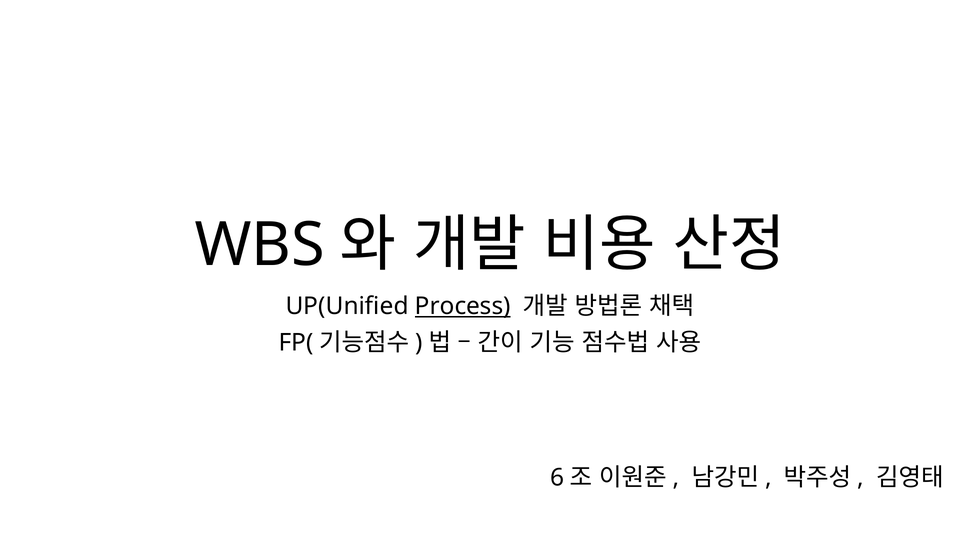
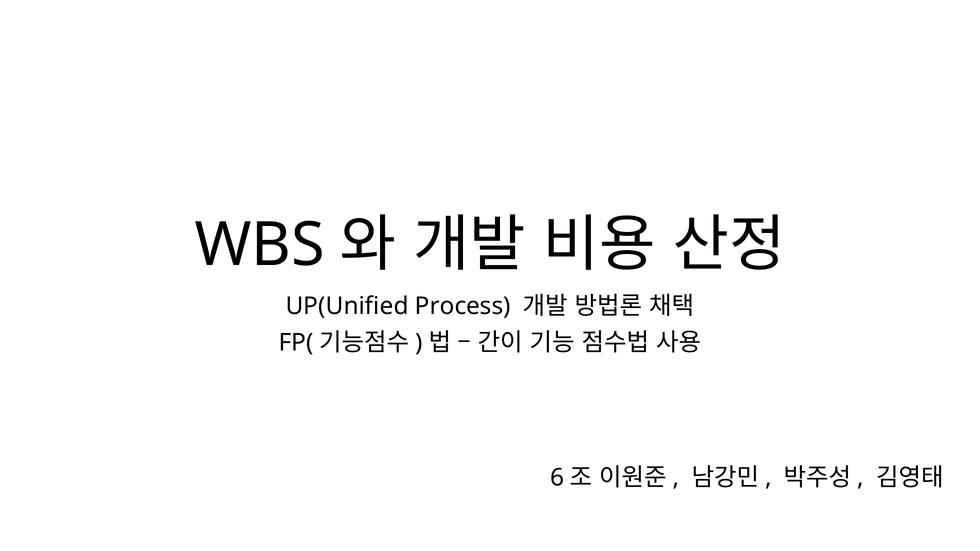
Process underline: present -> none (463, 306)
